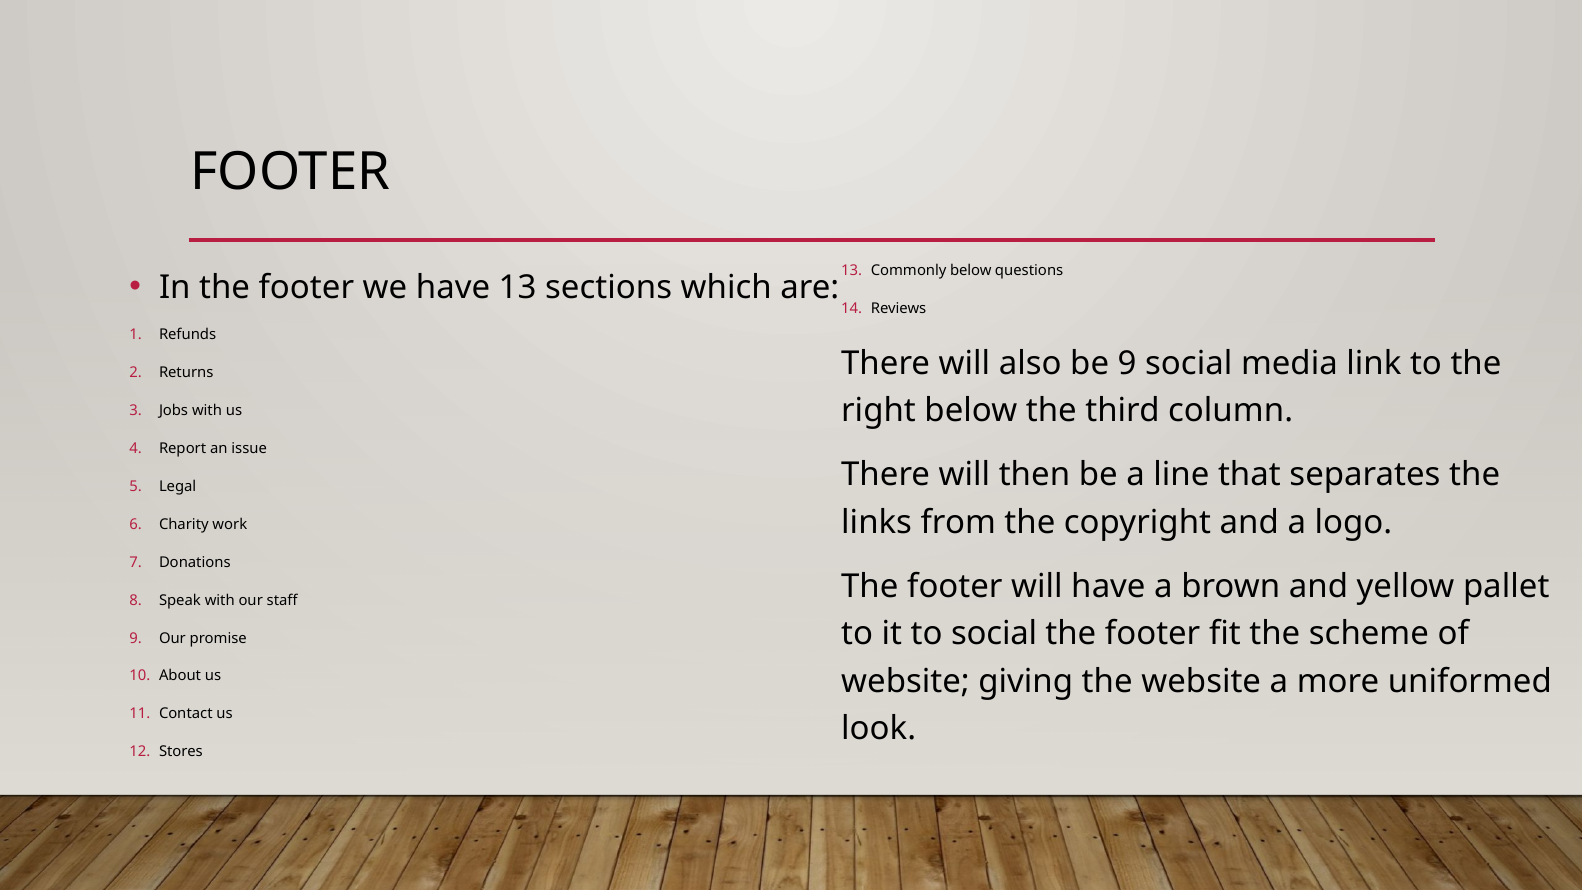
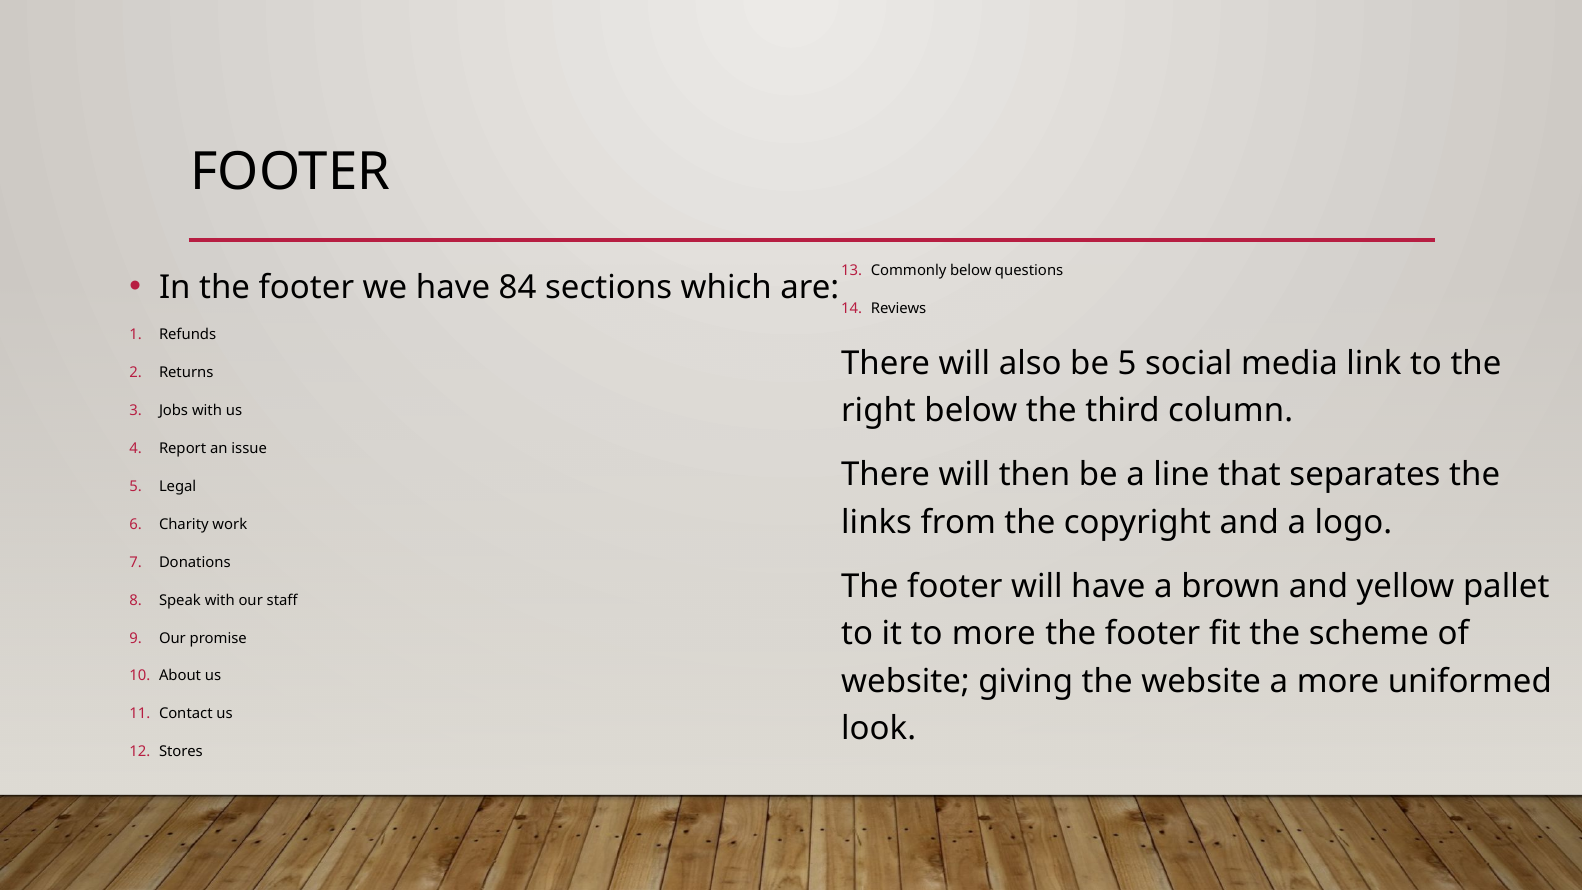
have 13: 13 -> 84 (518, 288)
be 9: 9 -> 5 (1127, 363)
to social: social -> more (994, 634)
